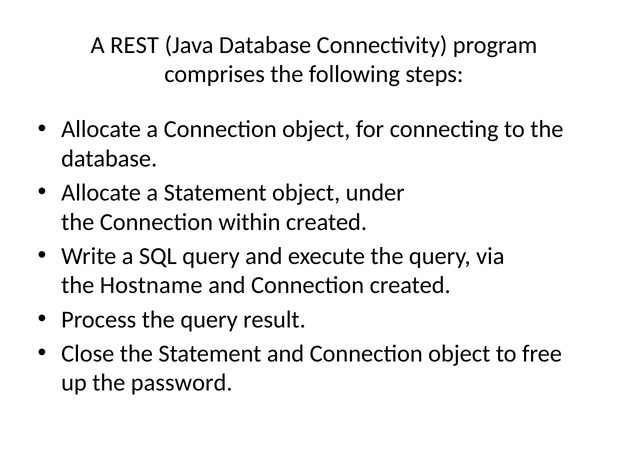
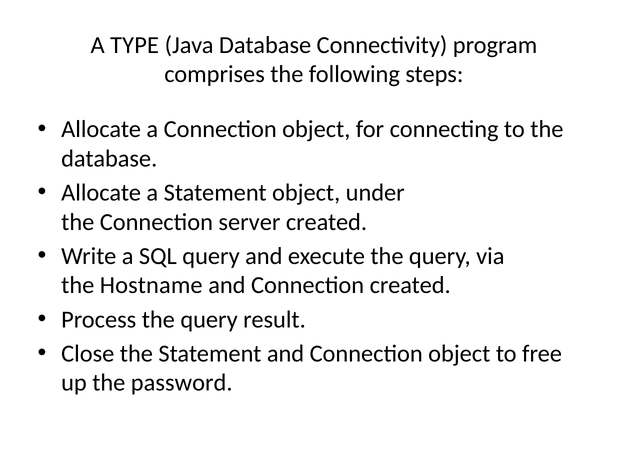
REST: REST -> TYPE (135, 45)
within: within -> server (249, 222)
